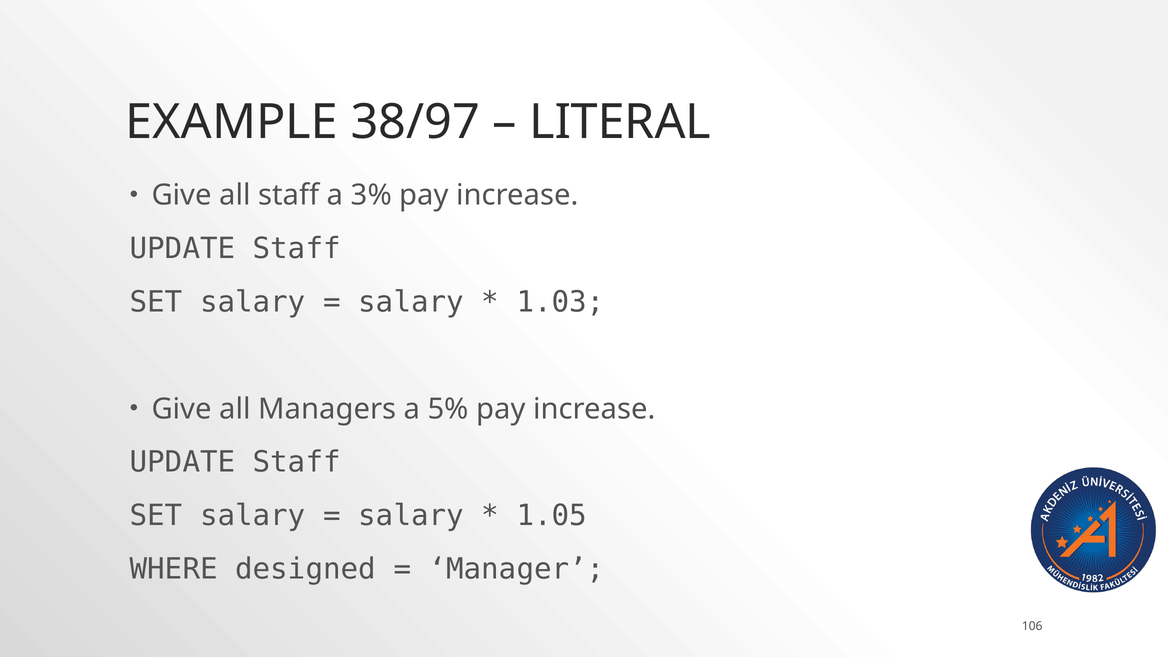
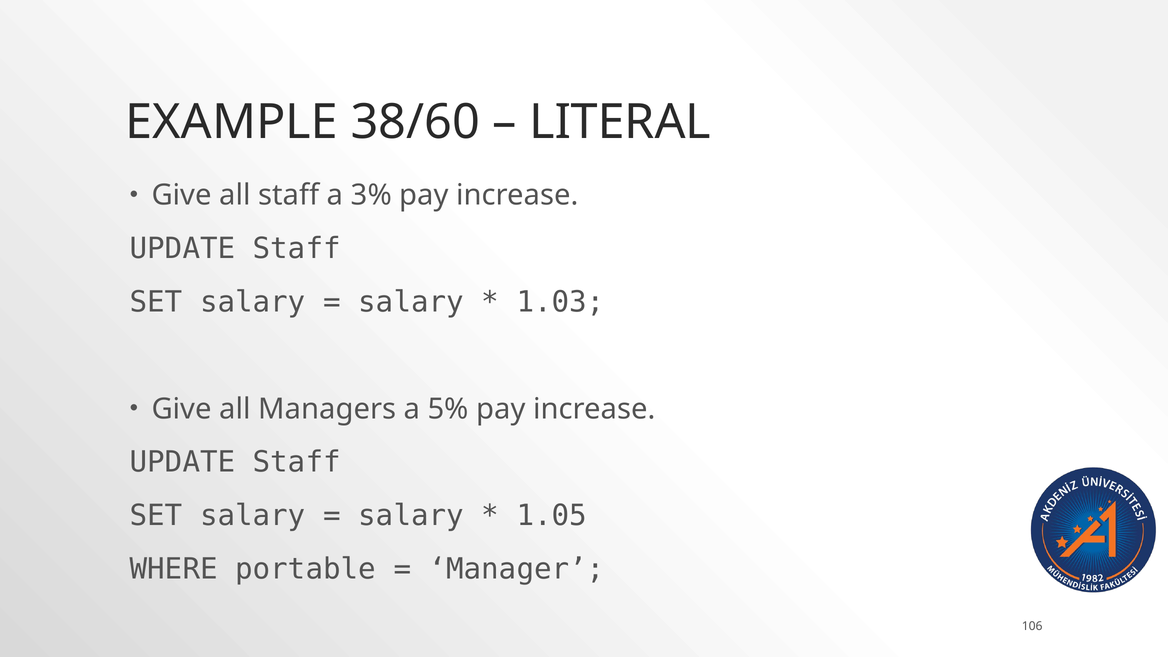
38/97: 38/97 -> 38/60 (415, 122)
designed: designed -> portable (306, 569)
